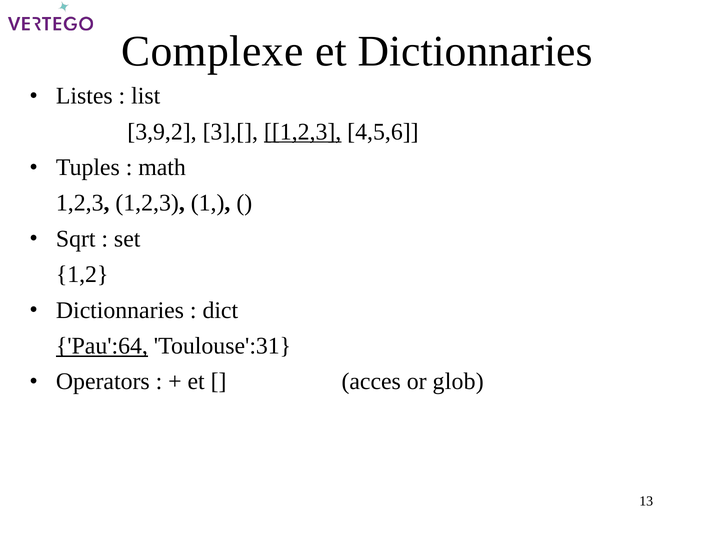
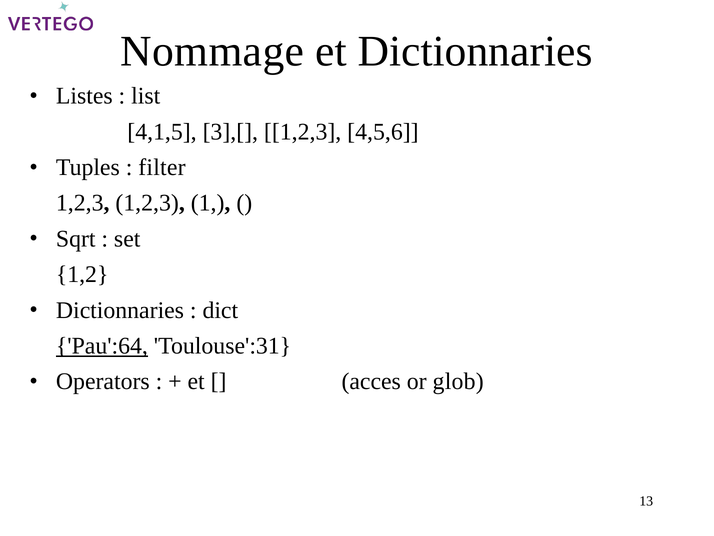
Complexe: Complexe -> Nommage (212, 51)
3,9,2: 3,9,2 -> 4,1,5 (162, 132)
1,2,3 underline: present -> none (303, 132)
math: math -> filter (162, 167)
